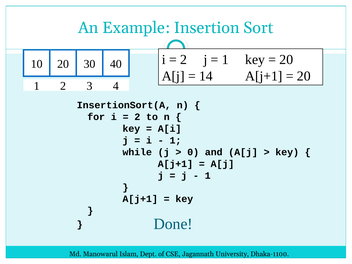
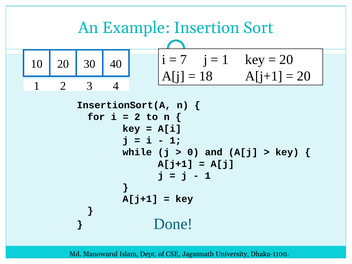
2: 2 -> 7 (184, 60)
14: 14 -> 18 (206, 76)
